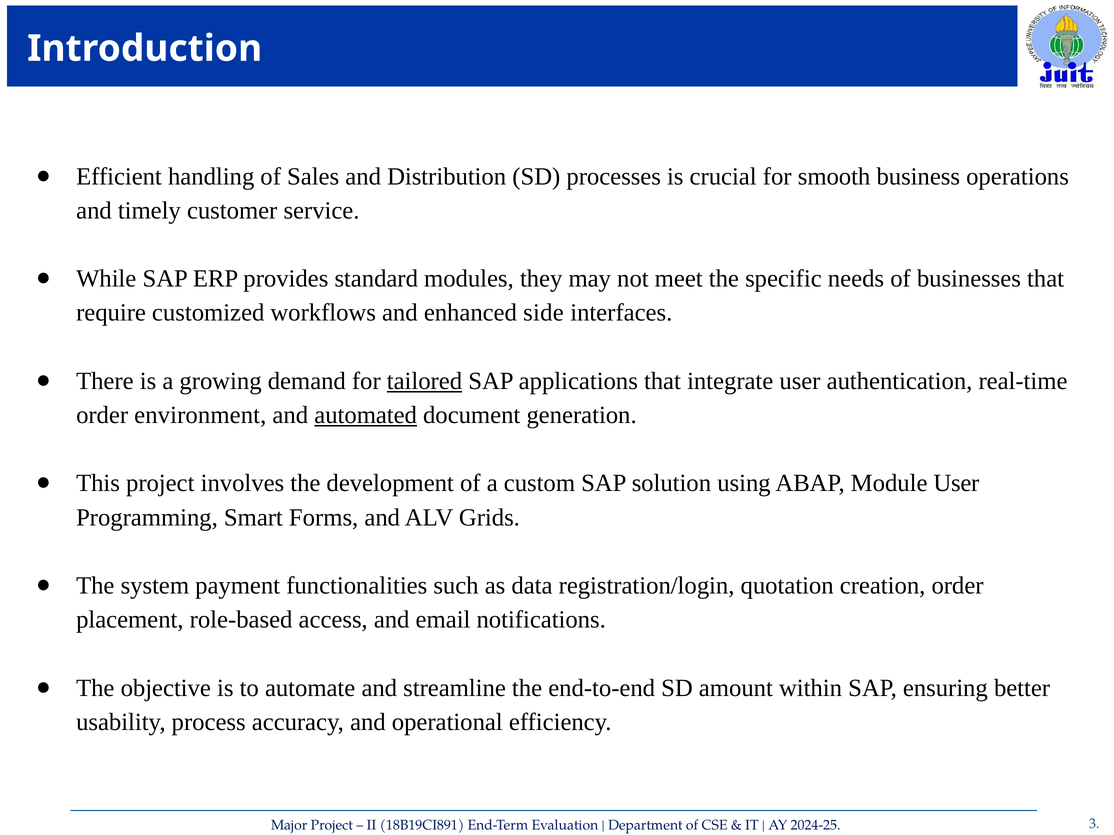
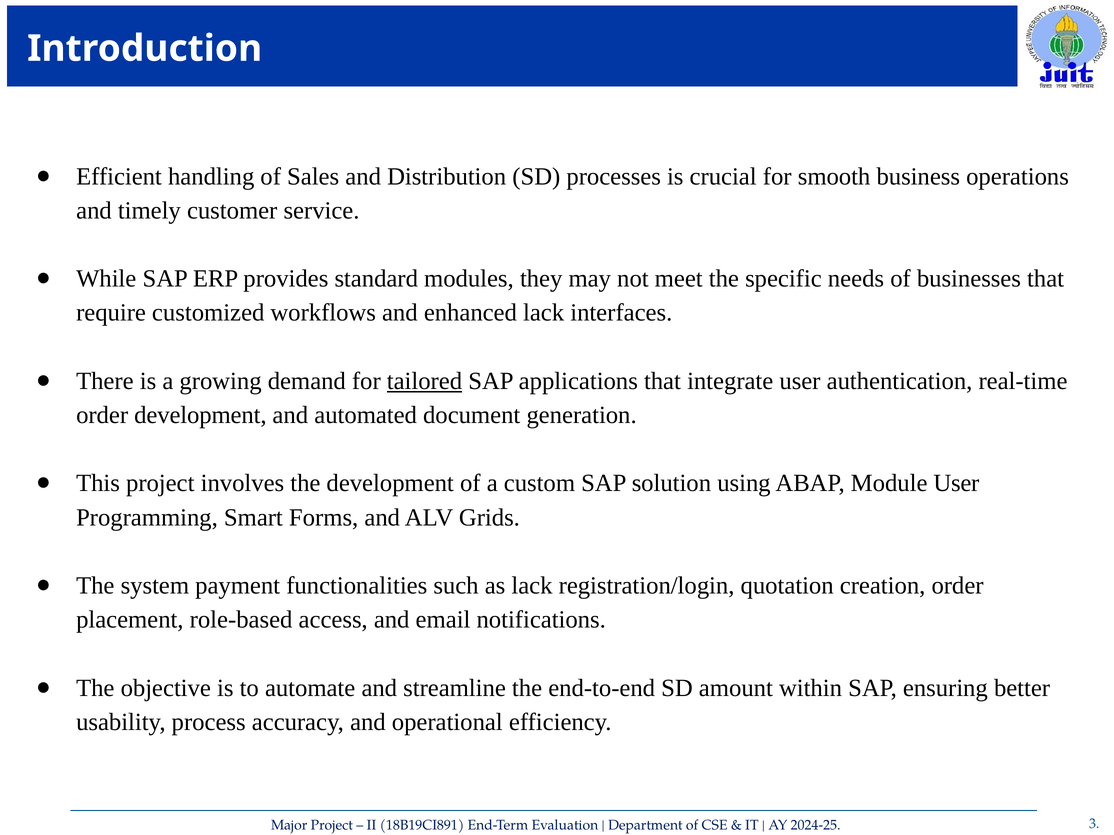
enhanced side: side -> lack (544, 313)
order environment: environment -> development (200, 415)
automated underline: present -> none (366, 415)
as data: data -> lack (532, 586)
